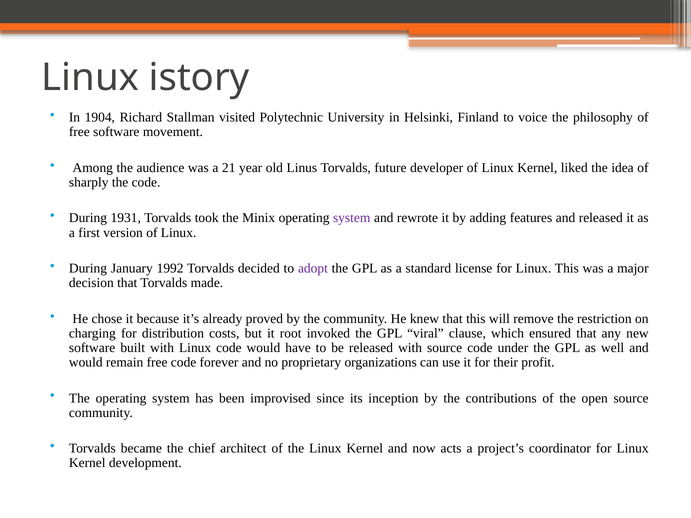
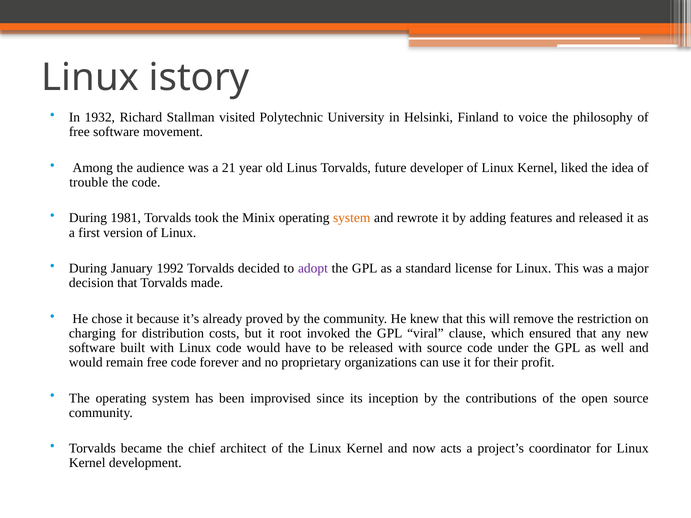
1904: 1904 -> 1932 (100, 117)
sharply: sharply -> trouble (89, 182)
1931: 1931 -> 1981 (126, 218)
system colour: purple -> orange (352, 218)
